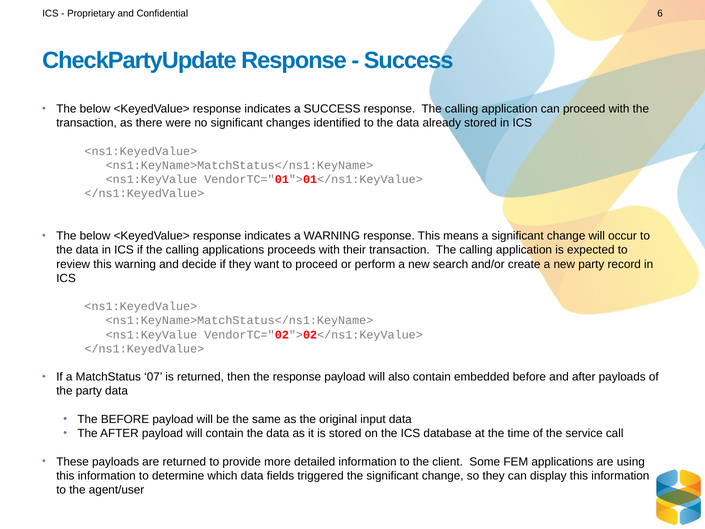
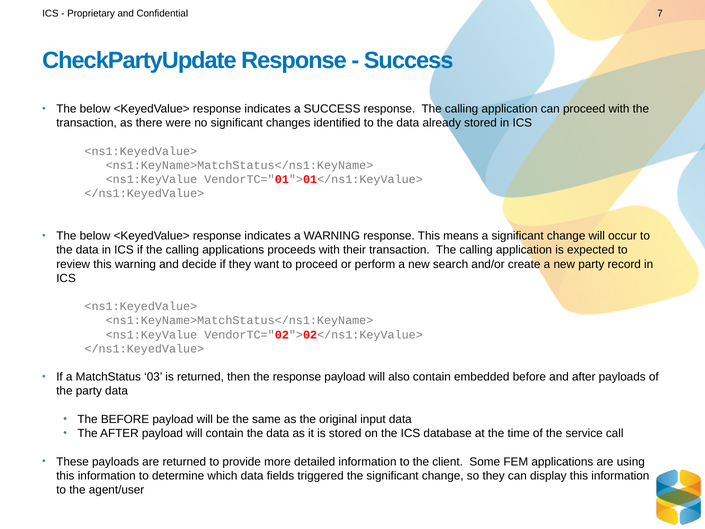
6: 6 -> 7 (660, 13)
07: 07 -> 03 (153, 377)
